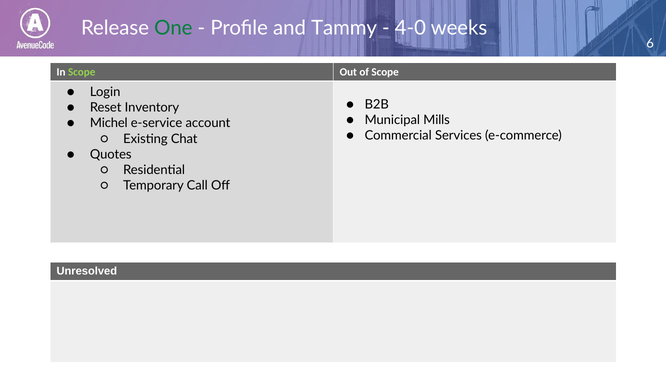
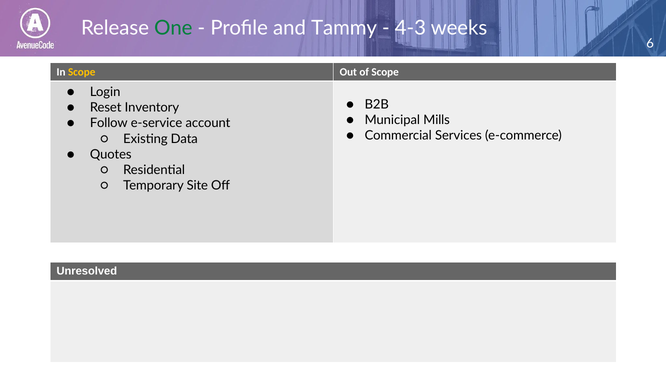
4-0: 4-0 -> 4-3 (410, 28)
Scope colour: light green -> yellow (82, 72)
Michel: Michel -> Follow (109, 123)
Chat: Chat -> Data (184, 139)
Call: Call -> Site (197, 185)
